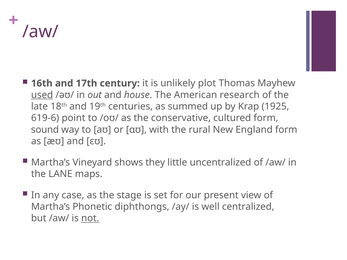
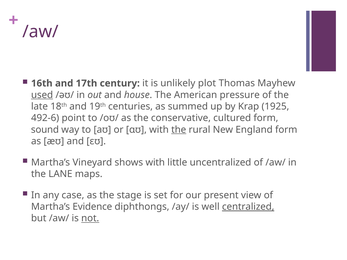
research: research -> pressure (240, 95)
619-6: 619-6 -> 492-6 (45, 118)
the underline: none -> present (179, 130)
shows they: they -> with (155, 163)
Phonetic: Phonetic -> Evidence (92, 207)
centralized underline: none -> present (248, 207)
